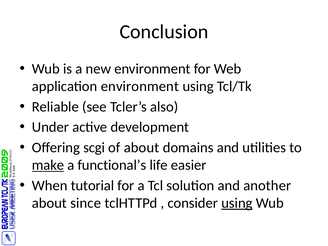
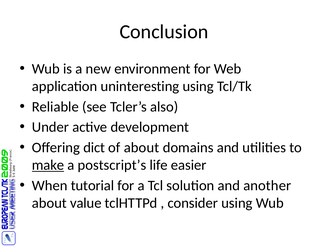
application environment: environment -> uninteresting (140, 86)
scgi: scgi -> dict (94, 148)
functional’s: functional’s -> postscript’s (112, 165)
since: since -> value (86, 203)
using underline: present -> none (237, 203)
